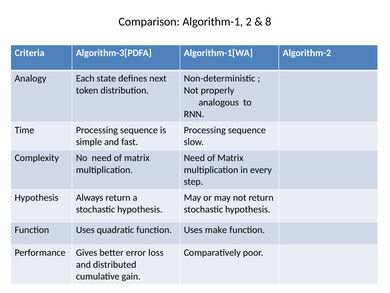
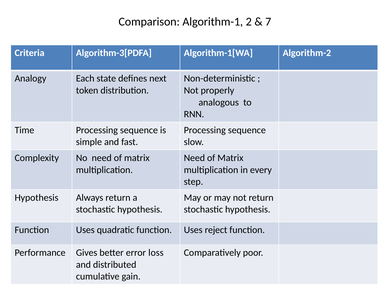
8: 8 -> 7 (268, 22)
make: make -> reject (216, 230)
